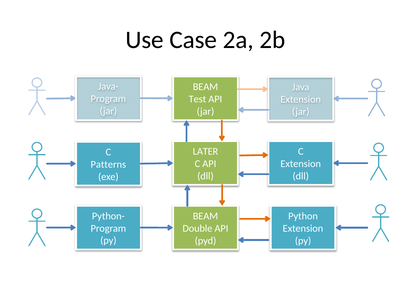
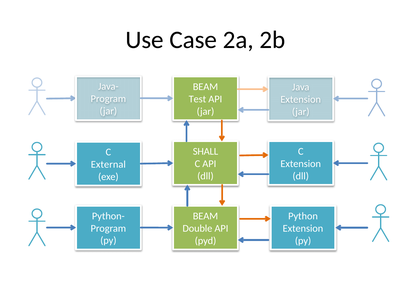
LATER: LATER -> SHALL (206, 152)
Patterns: Patterns -> External (108, 165)
